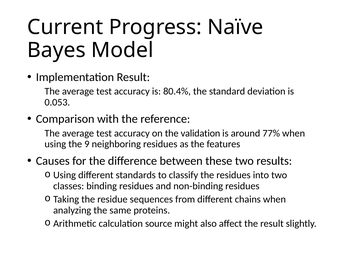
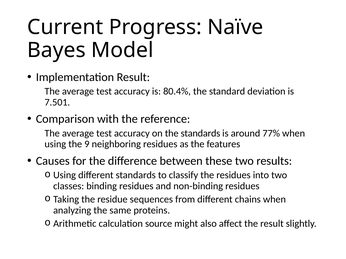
0.053: 0.053 -> 7.501 (57, 102)
the validation: validation -> standards (200, 134)
